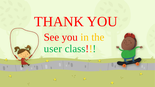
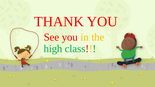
user: user -> high (53, 49)
